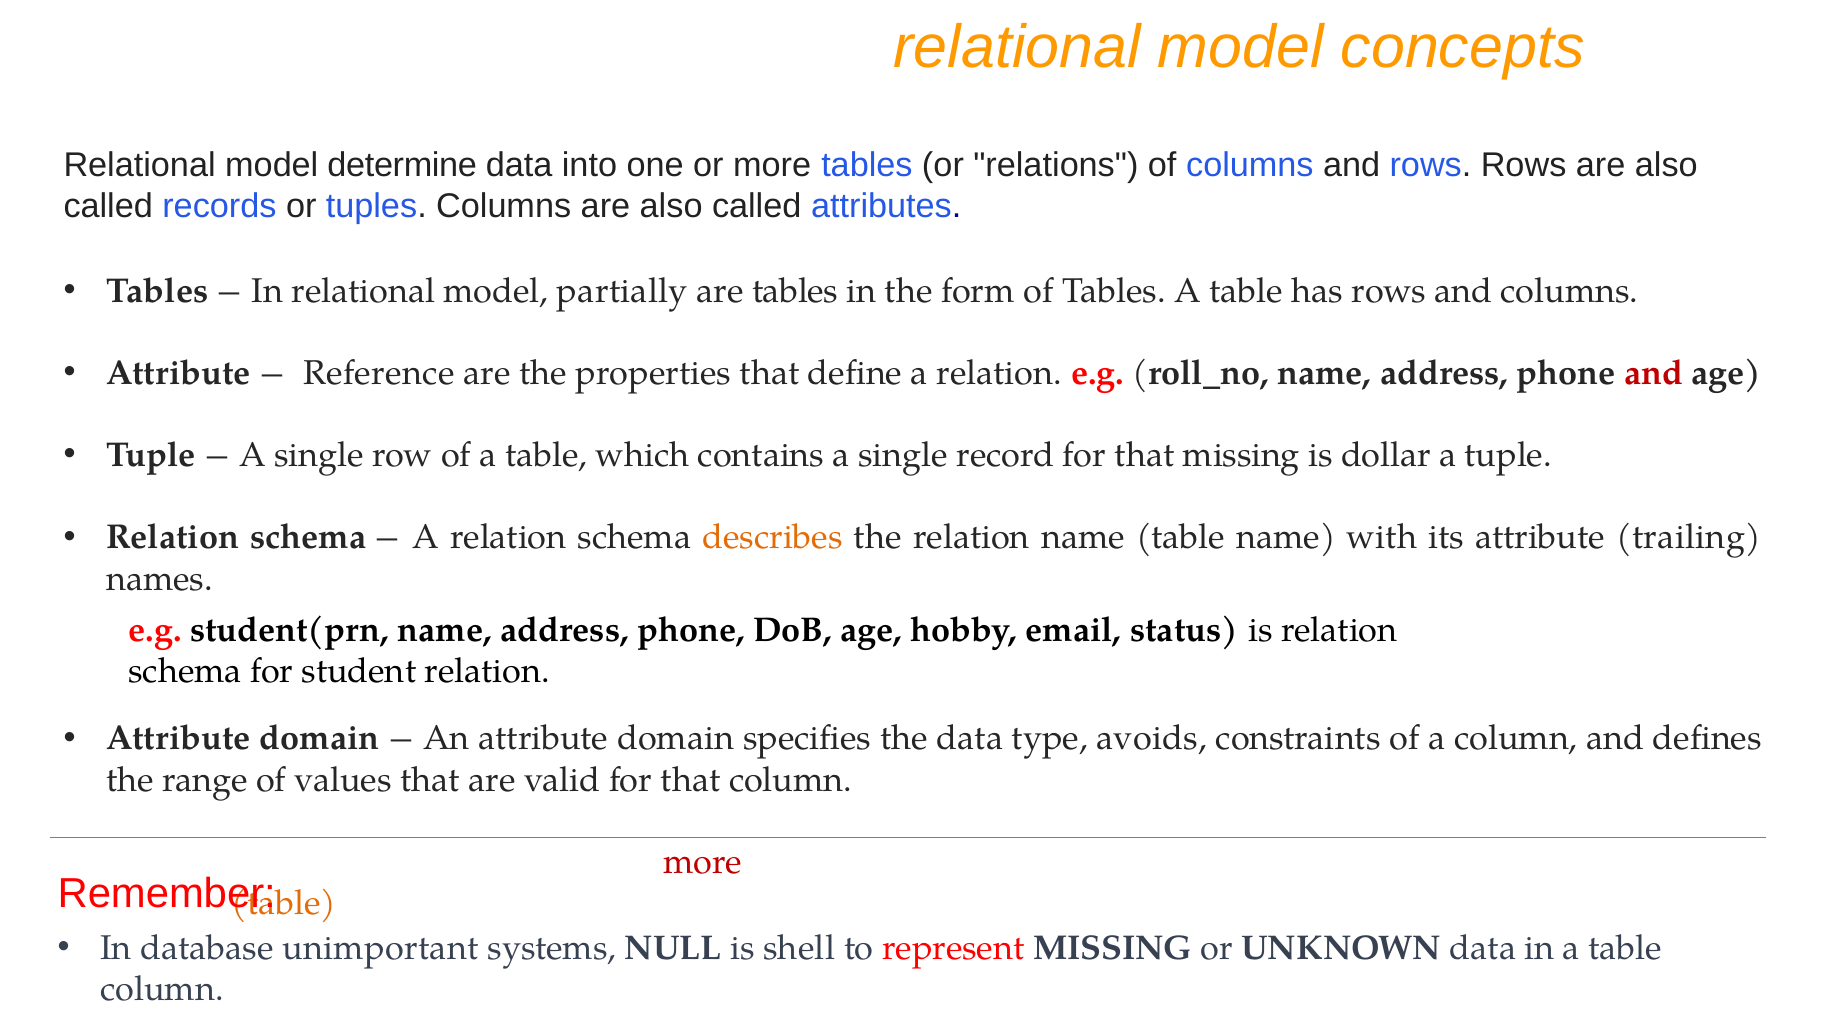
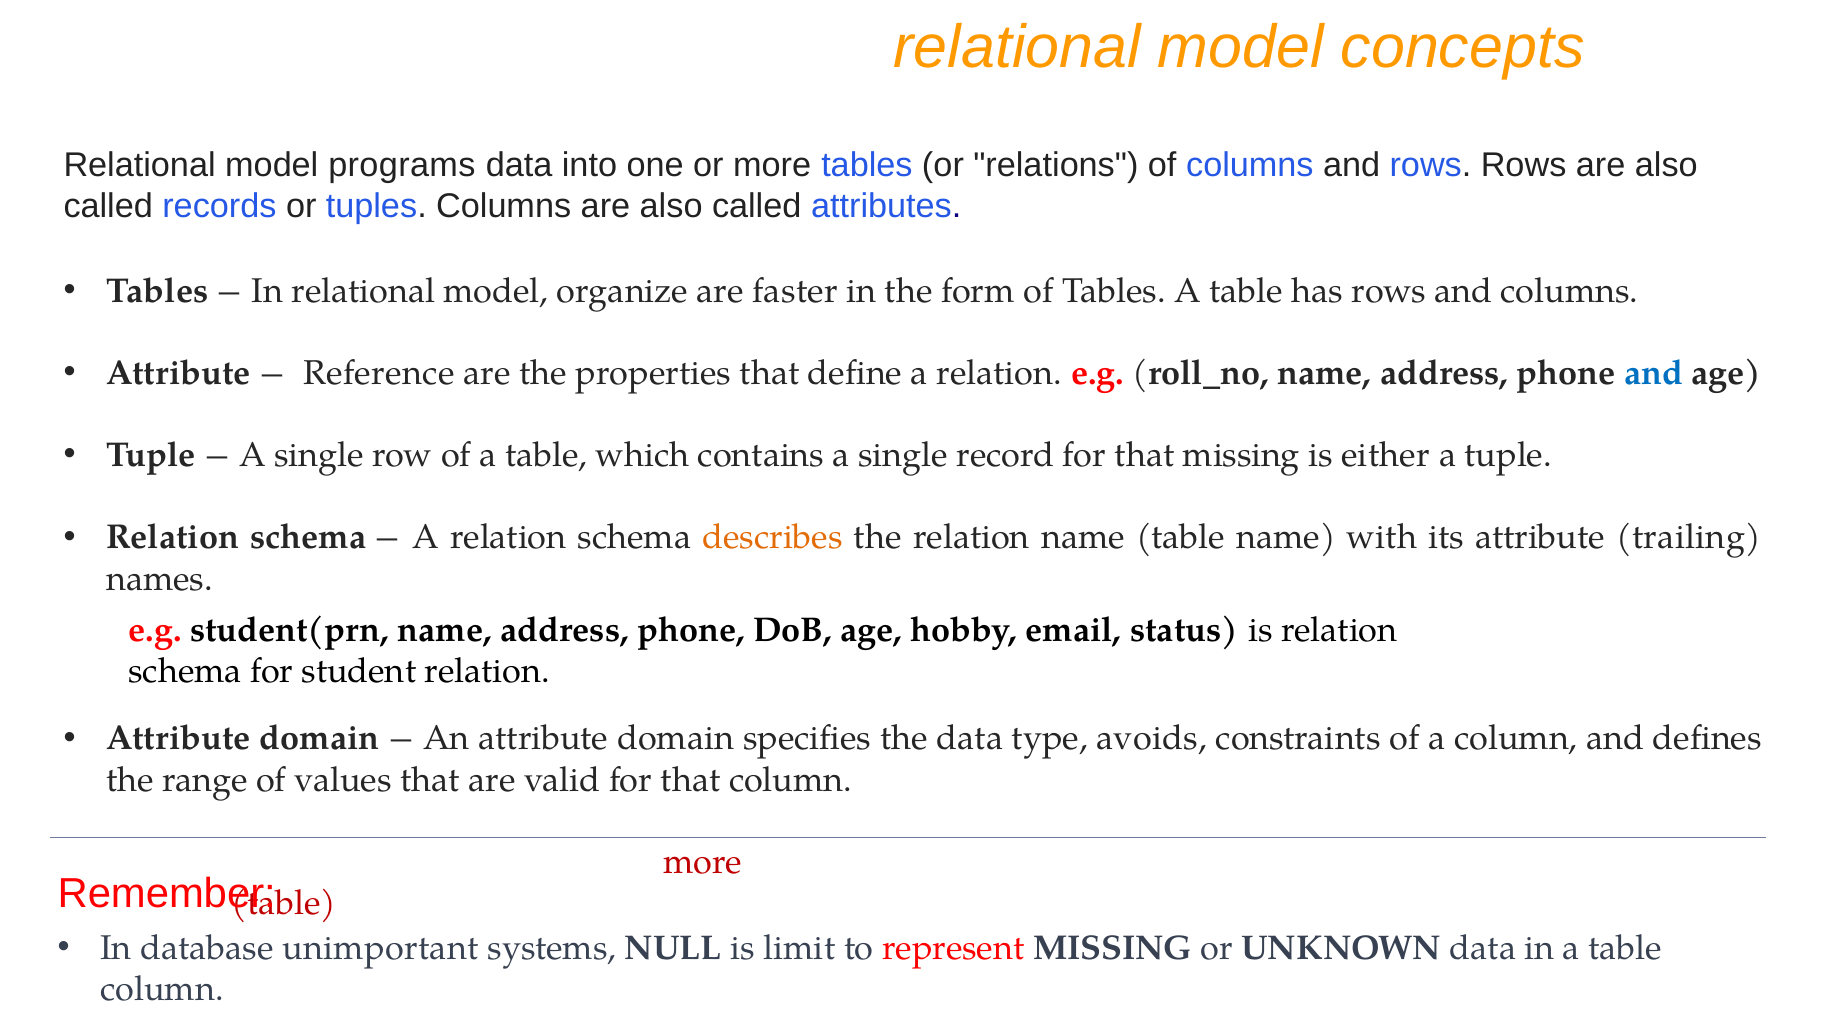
determine: determine -> programs (402, 165)
partially: partially -> organize (623, 291)
are tables: tables -> faster (795, 291)
and colour: red -> blue (1654, 373)
dollar: dollar -> either (1386, 455)
table colour: orange -> red (284, 903)
shell: shell -> limit (799, 948)
